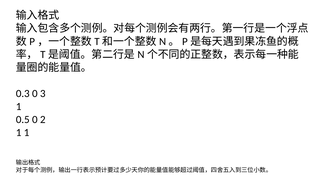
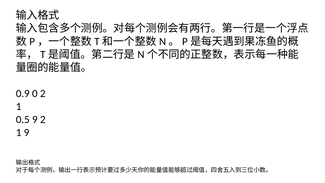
0.3: 0.3 -> 0.9 (23, 93)
0 3: 3 -> 2 (43, 93)
0.5 0: 0 -> 9 (35, 119)
1 1: 1 -> 9 (27, 132)
